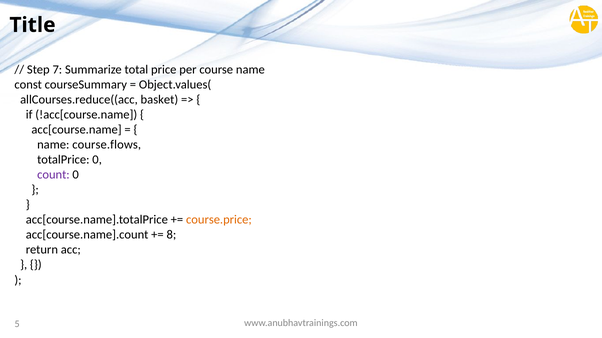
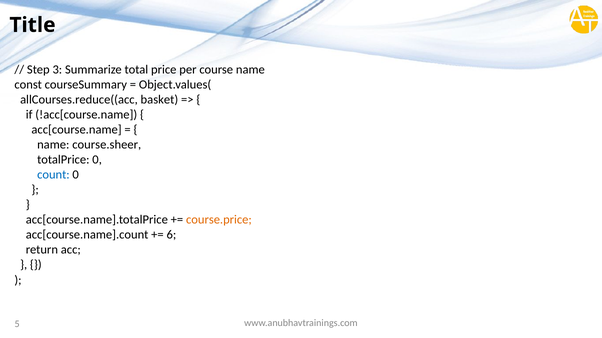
7: 7 -> 3 (57, 70)
course.flows: course.flows -> course.sheer (107, 145)
count colour: purple -> blue (53, 175)
8: 8 -> 6 (171, 235)
